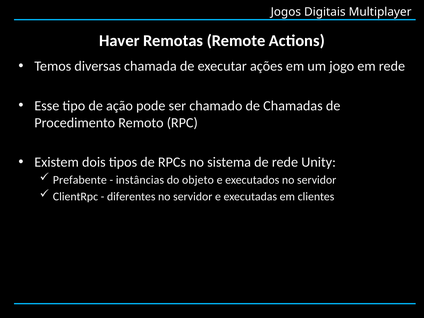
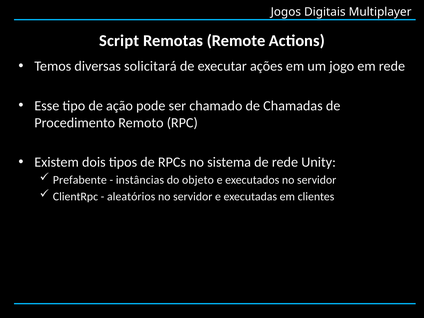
Haver: Haver -> Script (119, 41)
chamada: chamada -> solicitará (150, 66)
diferentes: diferentes -> aleatórios (131, 196)
